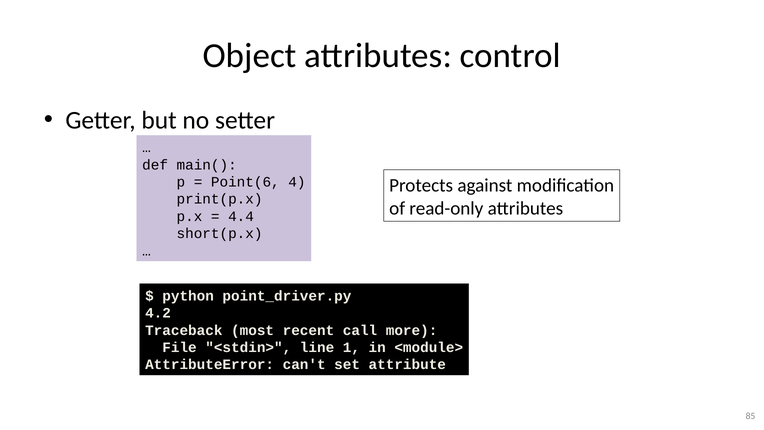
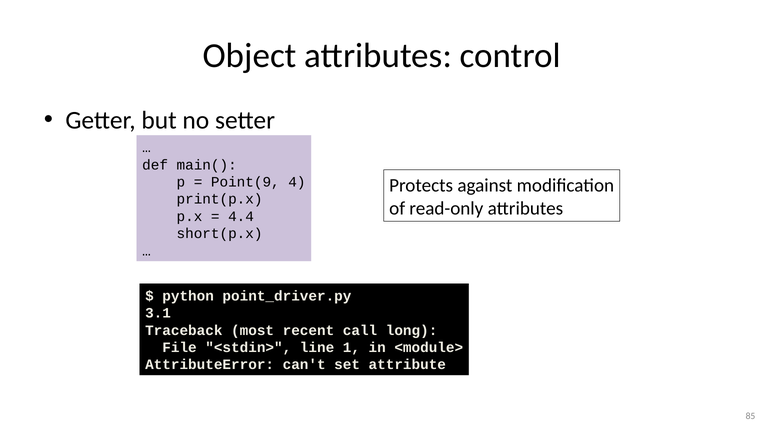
Point(6: Point(6 -> Point(9 (245, 182)
4.2: 4.2 -> 3.1 (158, 313)
more: more -> long (412, 330)
